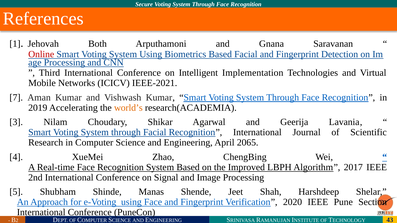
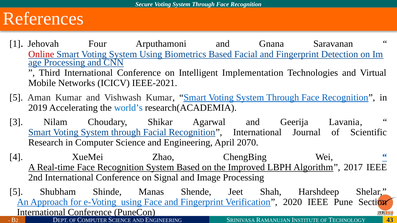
Both: Both -> Four (97, 44)
7: 7 -> 5 (16, 98)
world’s colour: orange -> blue (128, 108)
2065: 2065 -> 2070 (248, 143)
